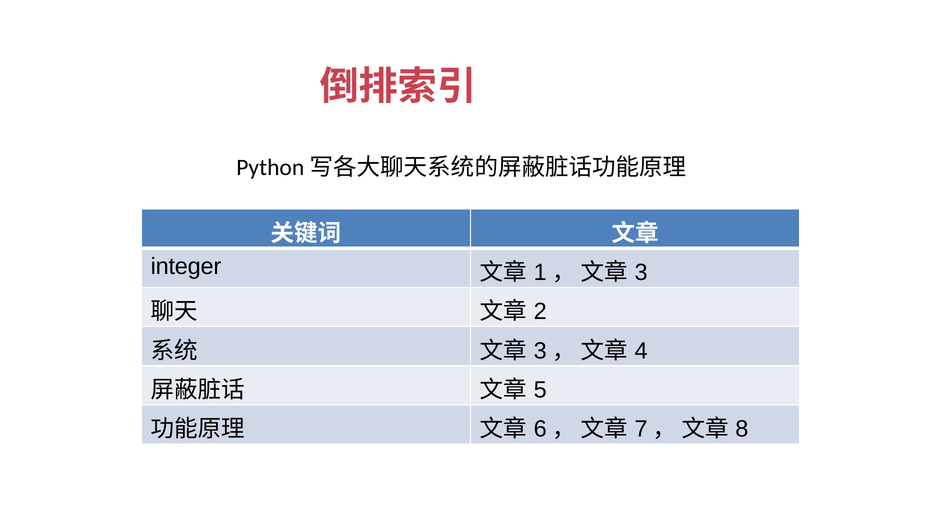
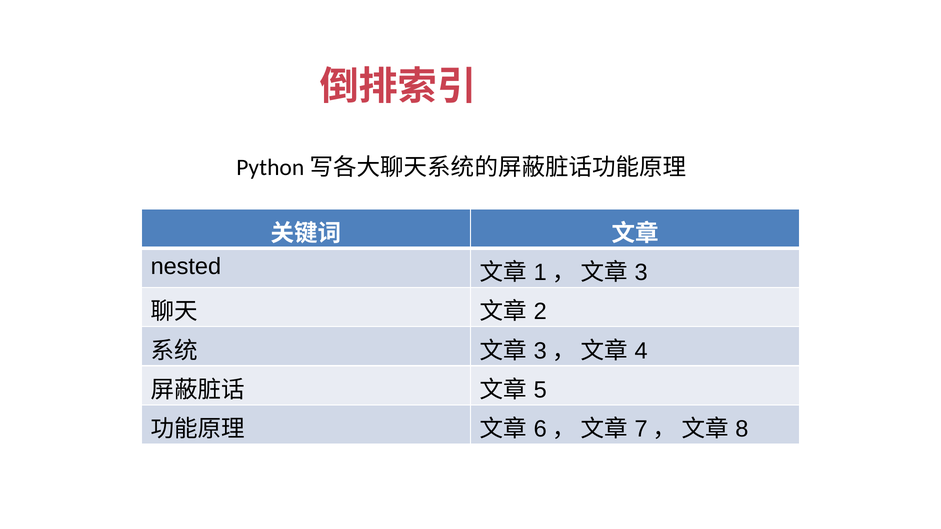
integer: integer -> nested (186, 267)
